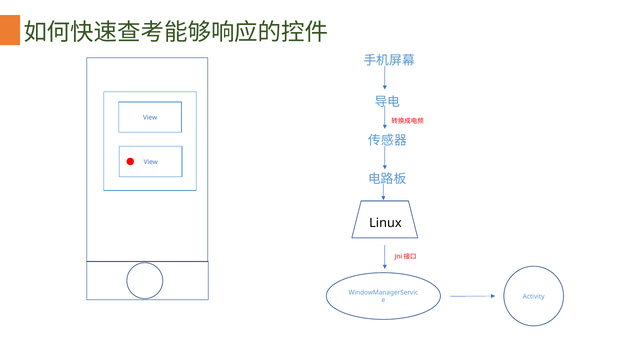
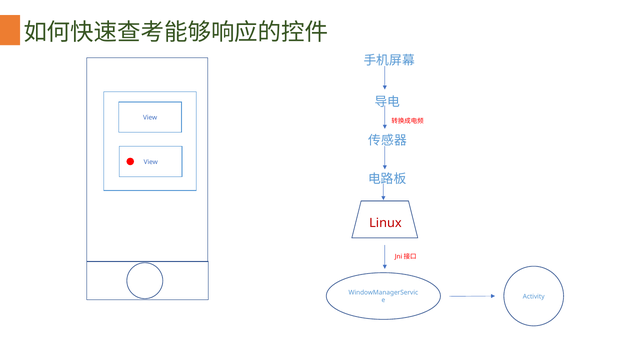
Linux colour: black -> red (385, 223)
